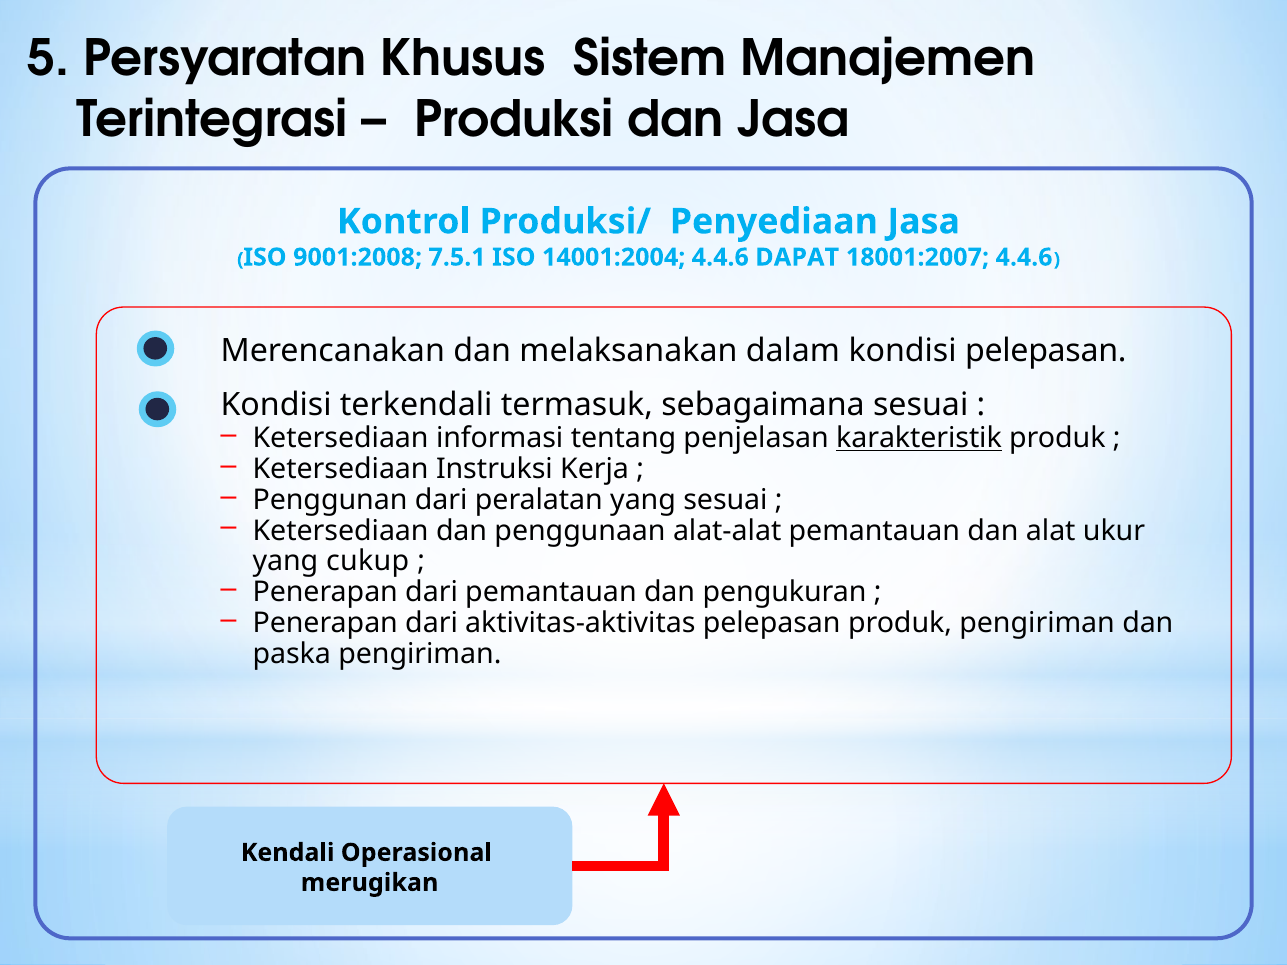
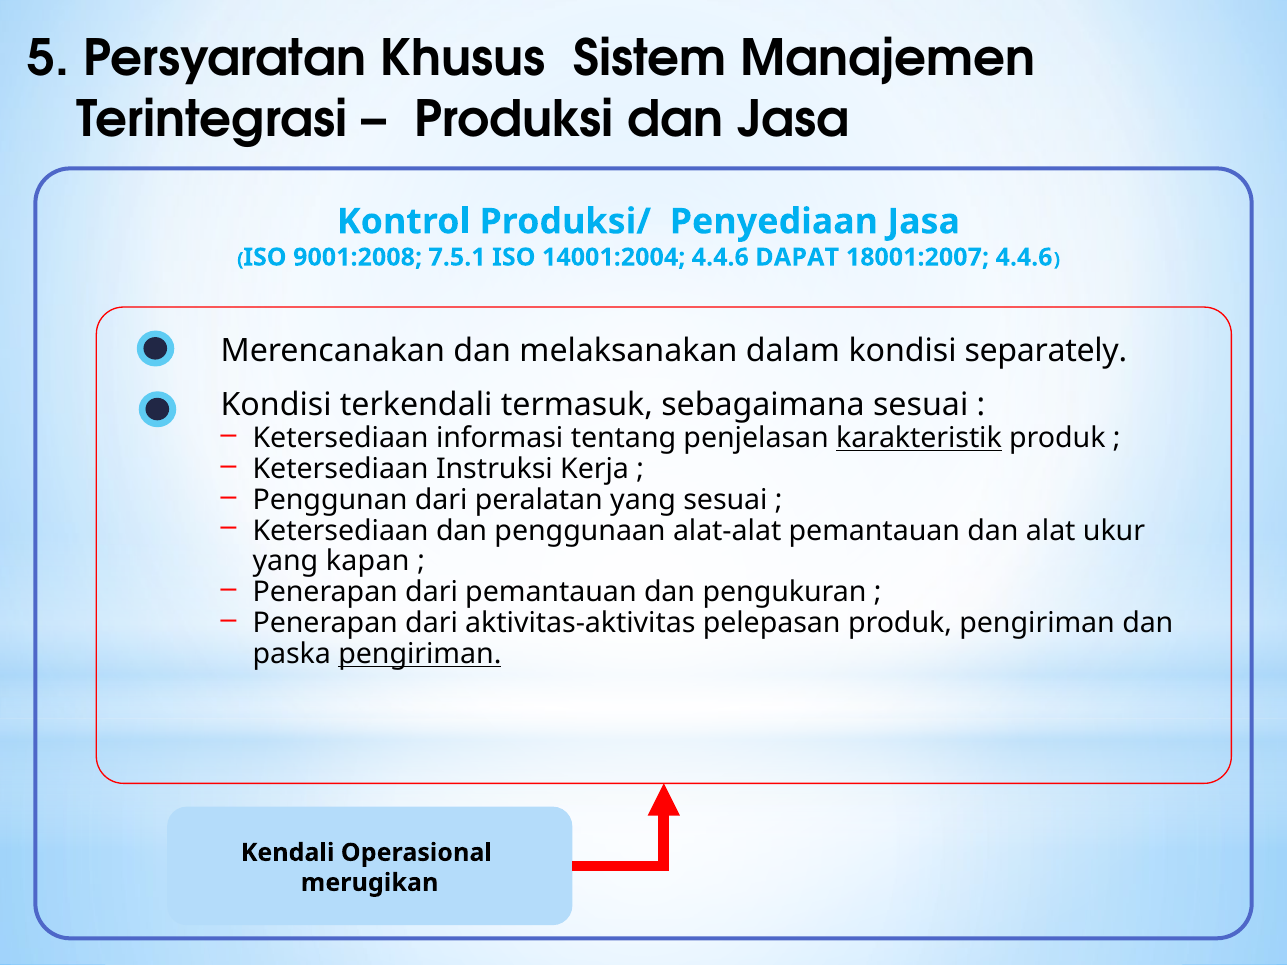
kondisi pelepasan: pelepasan -> separately (1046, 351)
cukup: cukup -> kapan (368, 562)
pengiriman underline: none -> present (420, 654)
